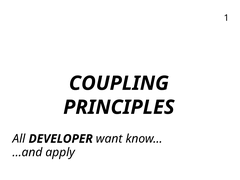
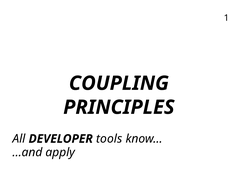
want: want -> tools (109, 139)
